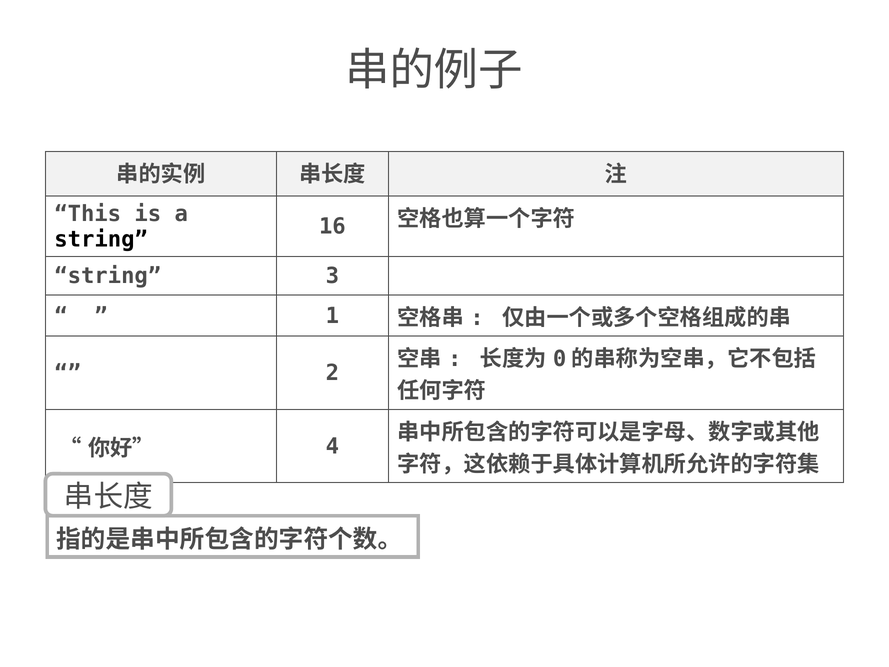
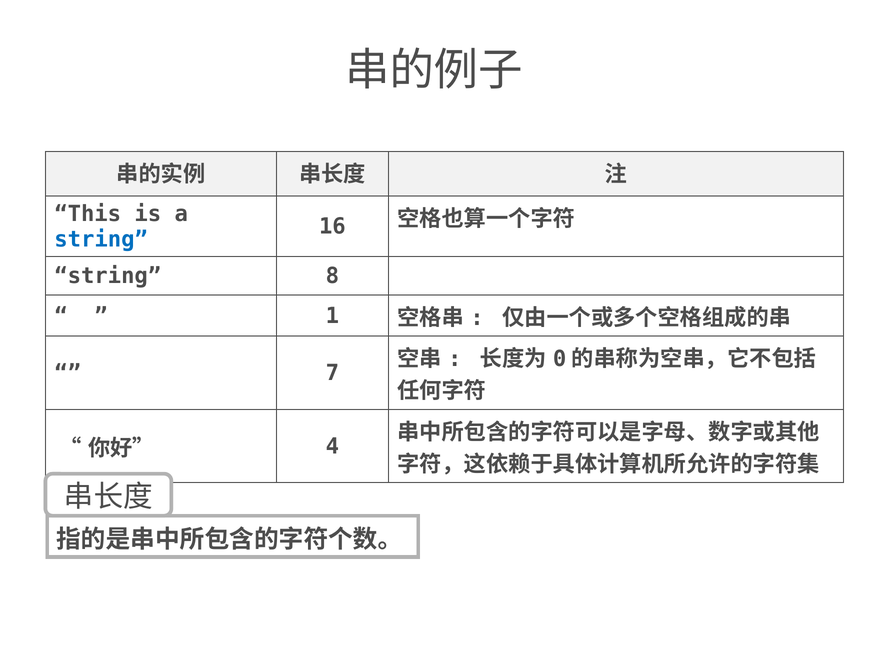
string colour: black -> blue (101, 239)
3: 3 -> 8 (332, 276)
2: 2 -> 7 (332, 373)
